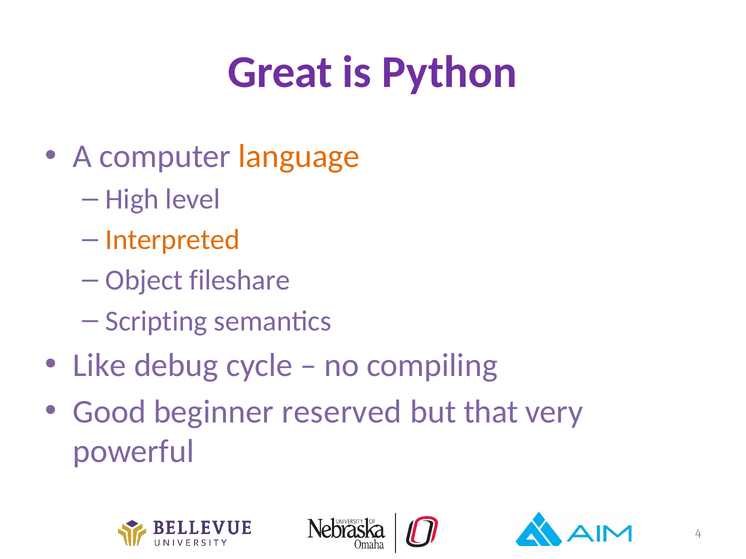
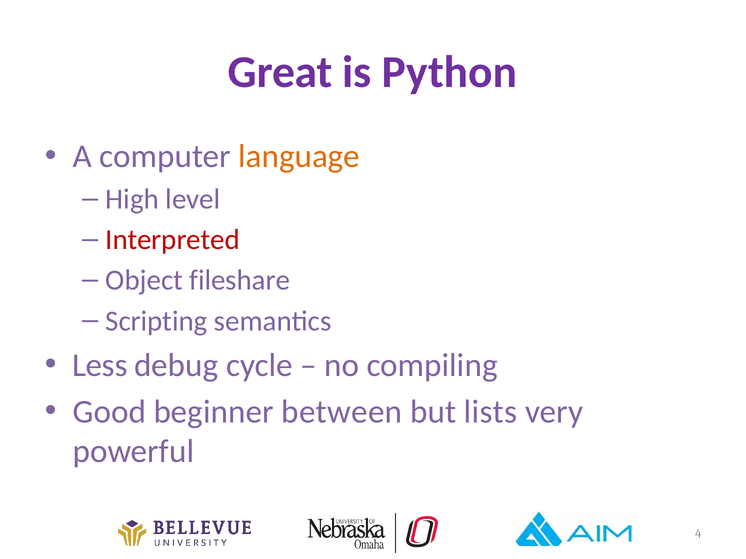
Interpreted colour: orange -> red (173, 240)
Like: Like -> Less (100, 366)
reserved: reserved -> between (342, 412)
that: that -> lists (491, 412)
